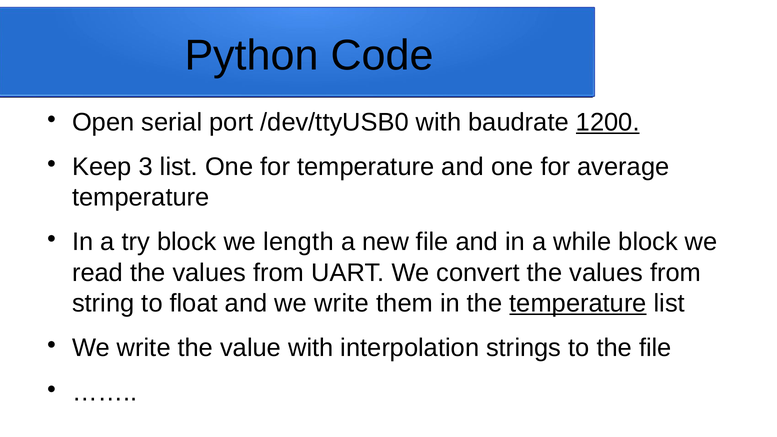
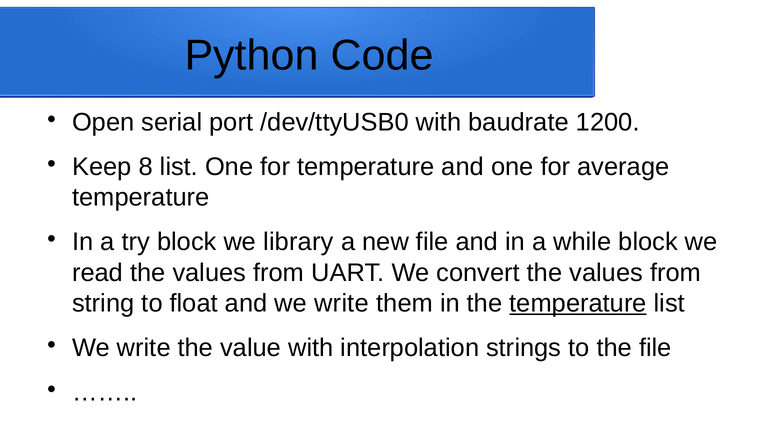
1200 underline: present -> none (608, 123)
3: 3 -> 8 (146, 167)
length: length -> library (298, 242)
